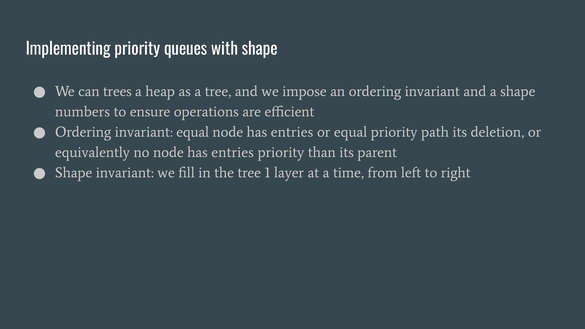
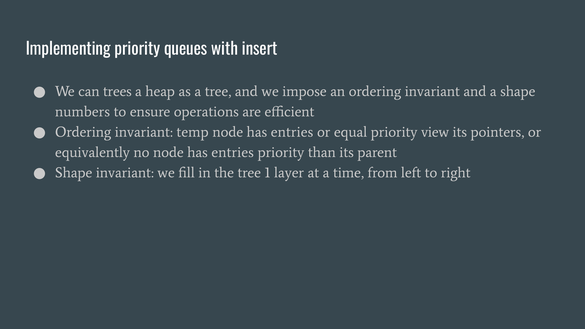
with shape: shape -> insert (260, 49)
invariant equal: equal -> temp (193, 132)
path: path -> view (435, 132)
deletion: deletion -> pointers (497, 132)
